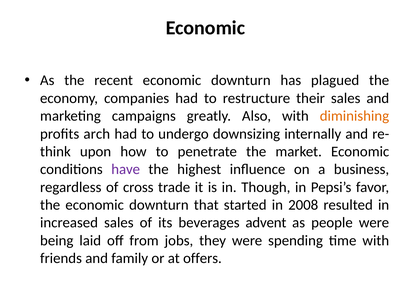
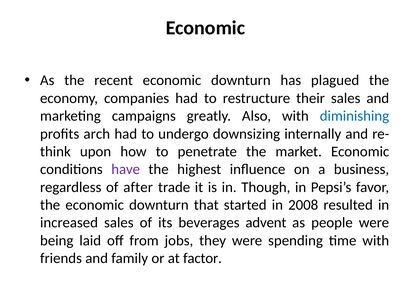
diminishing colour: orange -> blue (354, 116)
cross: cross -> after (138, 187)
offers: offers -> factor (202, 258)
